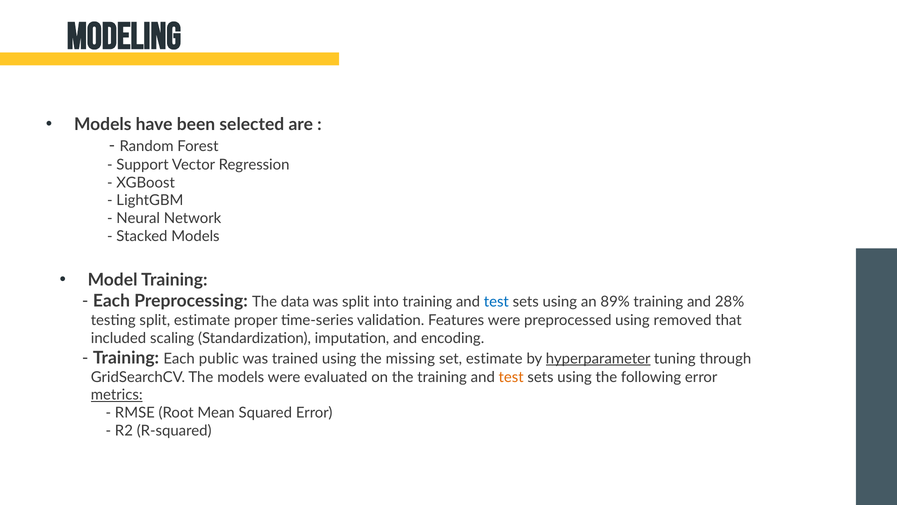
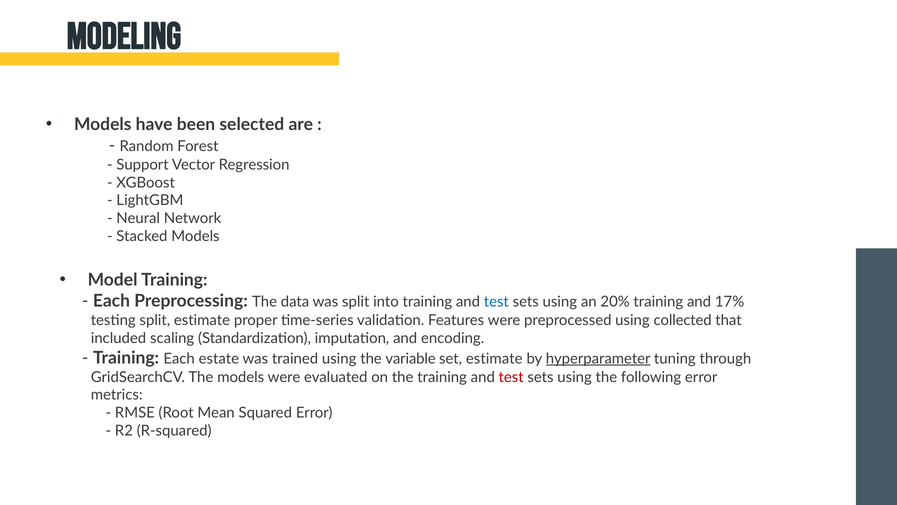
89%: 89% -> 20% (615, 302)
28%: 28% -> 17% (730, 302)
removed: removed -> collected (683, 320)
public: public -> estate (219, 358)
missing: missing -> variable (411, 358)
test colour: orange -> red (511, 377)
metrics underline: present -> none (117, 395)
